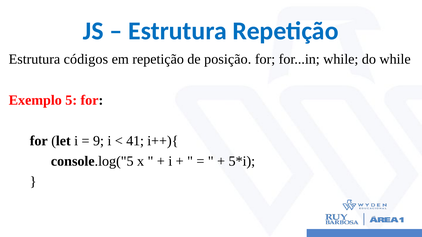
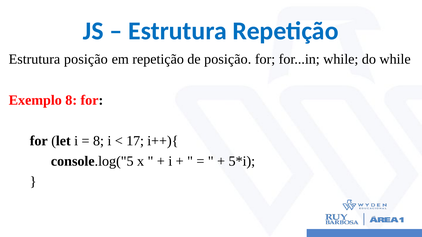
Estrutura códigos: códigos -> posição (86, 59)
Exemplo 5: 5 -> 8 (71, 100)
9: 9 -> 8 (98, 141)
41: 41 -> 17 (135, 141)
